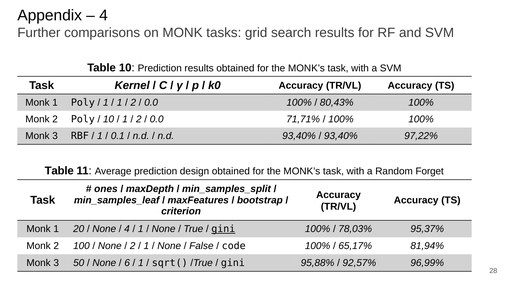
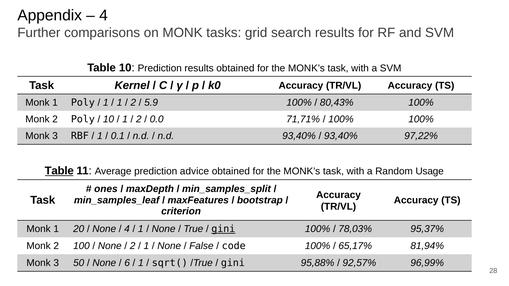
0.0: 0.0 -> 5.9 (151, 103)
Table underline: none -> present (59, 171)
design: design -> advice (194, 172)
Forget: Forget -> Usage (430, 172)
